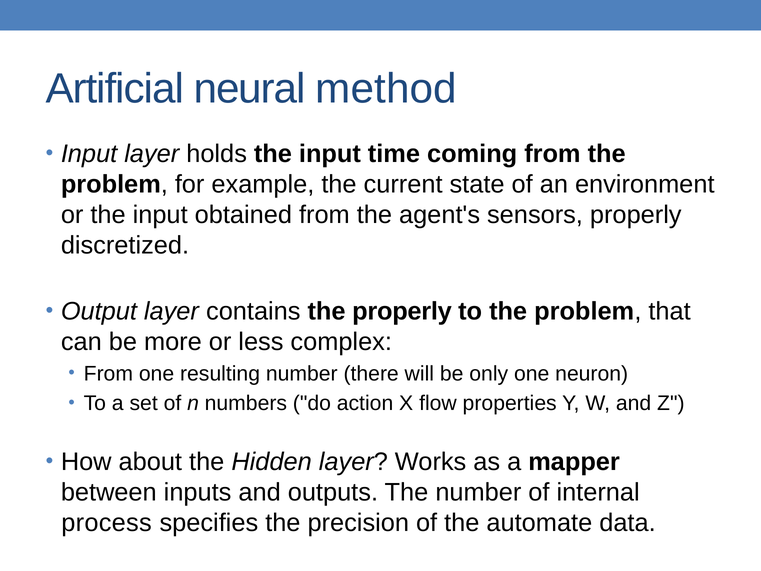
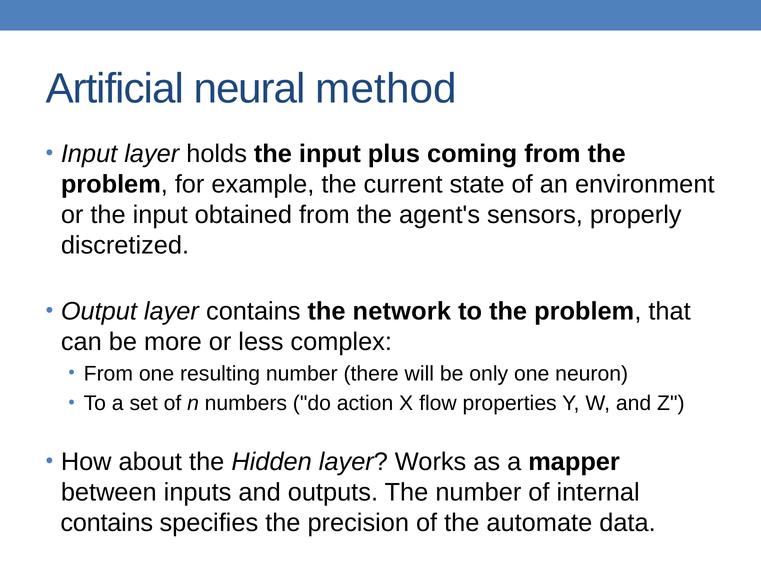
time: time -> plus (394, 154)
the properly: properly -> network (402, 311)
process: process -> contains (107, 523)
